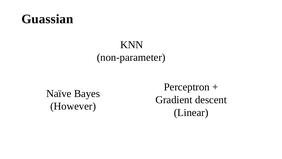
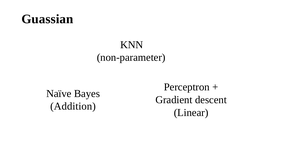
However: However -> Addition (73, 106)
